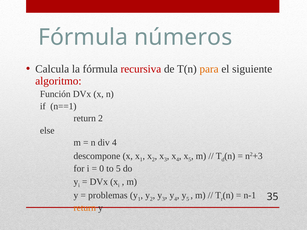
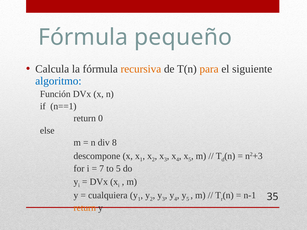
números: números -> pequeño (183, 37)
recursiva colour: red -> orange (141, 69)
algoritmo colour: red -> blue (58, 81)
return 2: 2 -> 0 (101, 118)
div 4: 4 -> 8 (114, 143)
0: 0 -> 7 (102, 169)
problemas: problemas -> cualquiera (108, 196)
